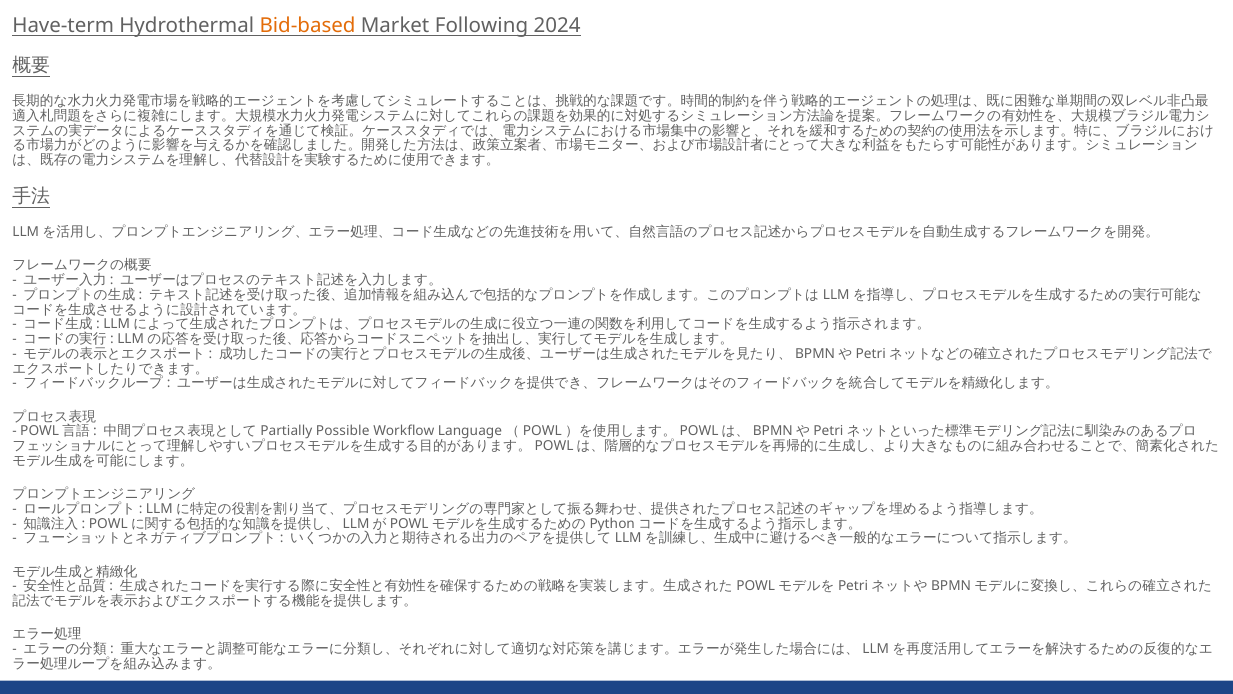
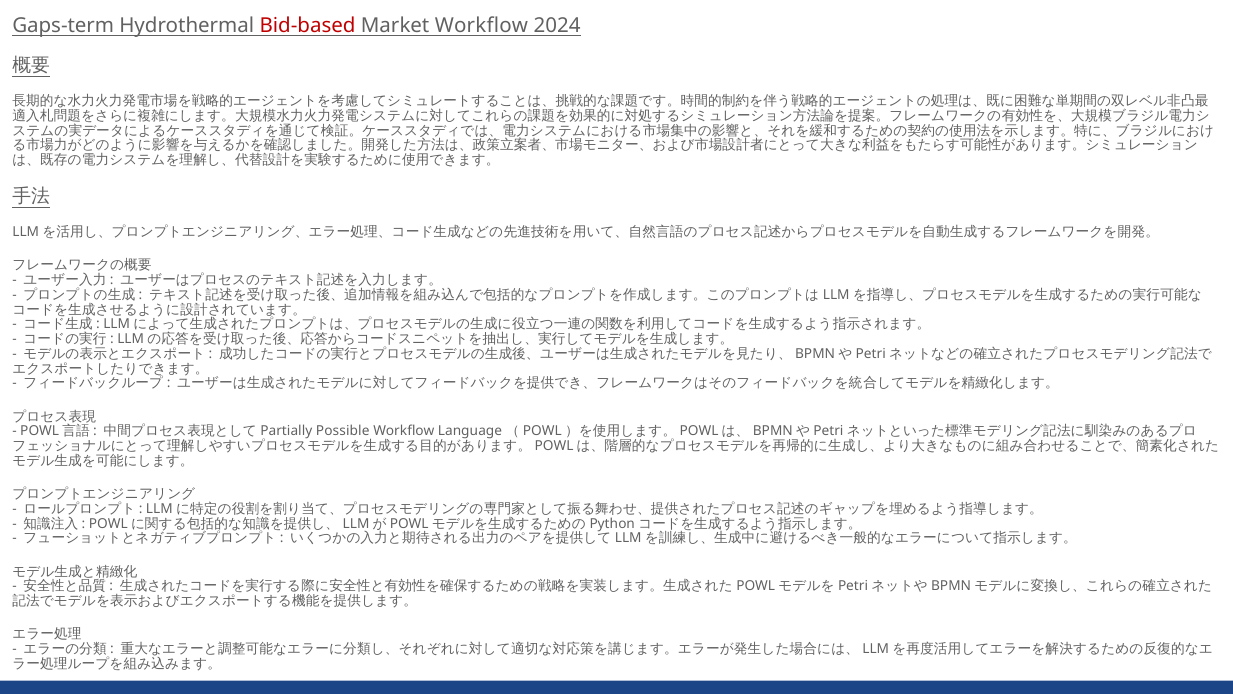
Have-term: Have-term -> Gaps-term (63, 26)
Bid-based colour: orange -> red (308, 26)
Market Following: Following -> Workflow (481, 26)
